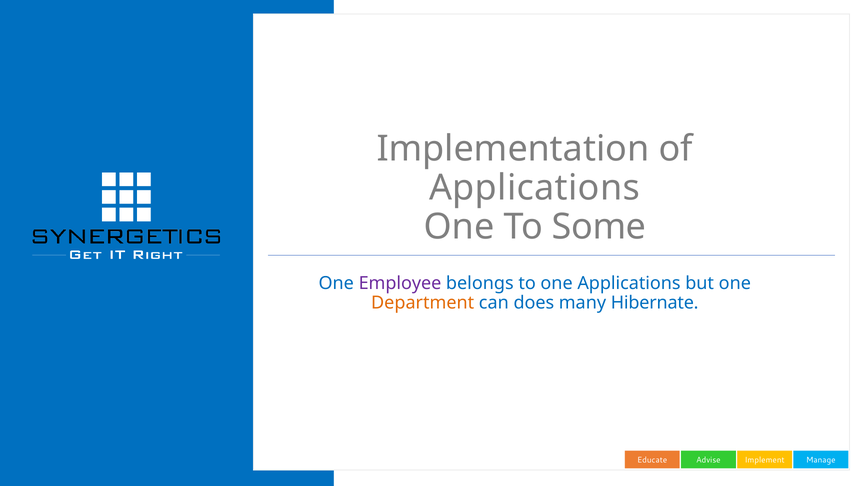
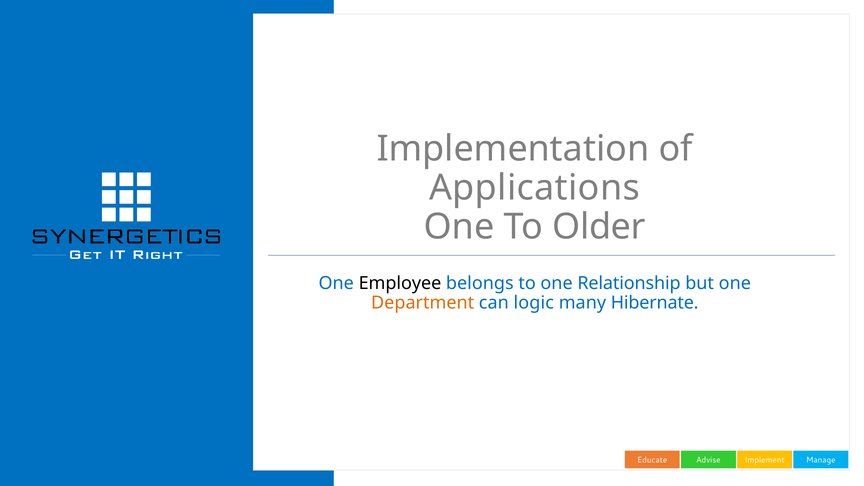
Some: Some -> Older (599, 227)
Employee colour: purple -> black (400, 284)
one Applications: Applications -> Relationship (629, 284)
does: does -> logic (534, 303)
